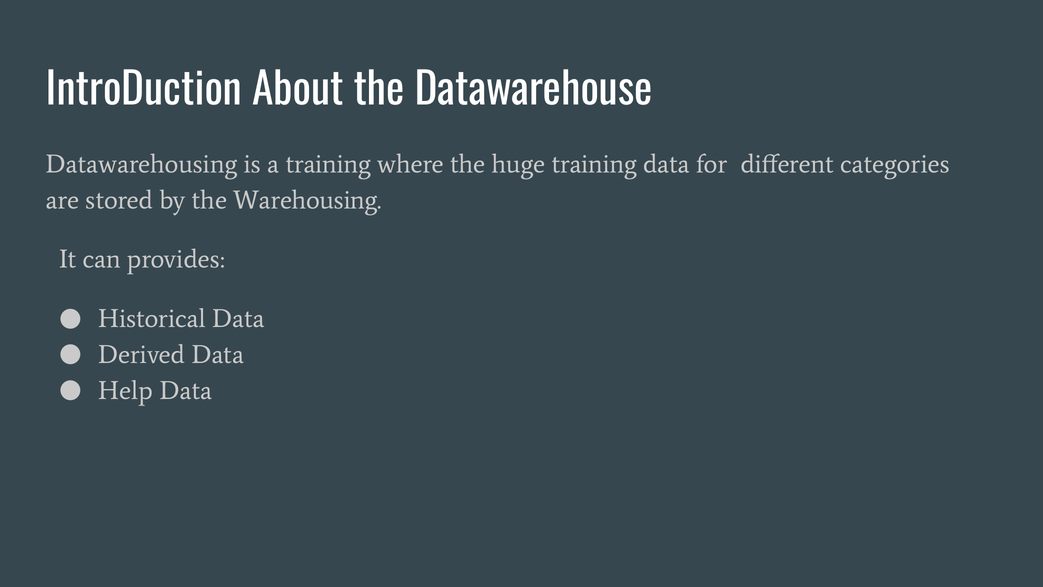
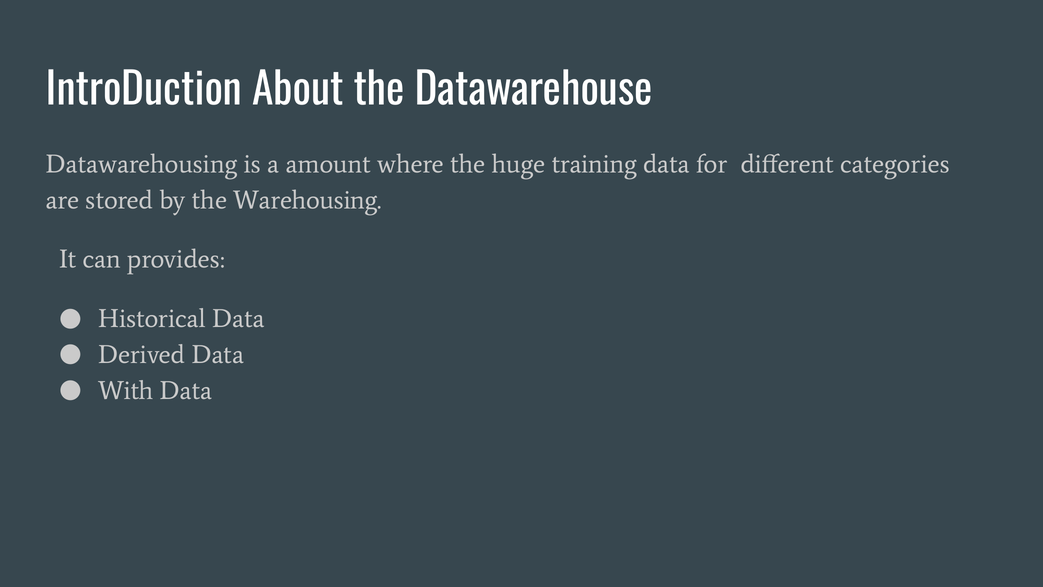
a training: training -> amount (328, 164)
Help: Help -> With (126, 390)
